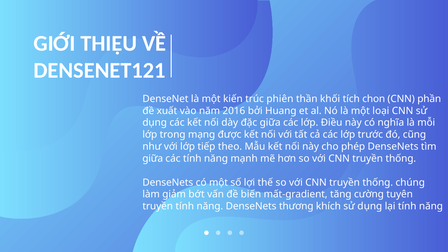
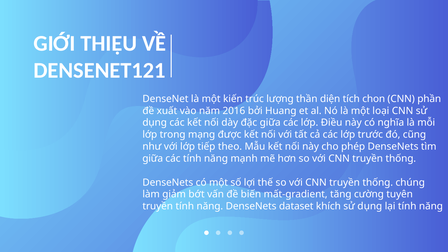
phiên: phiên -> lượng (280, 99)
khối: khối -> diện (330, 99)
thương: thương -> dataset (296, 206)
